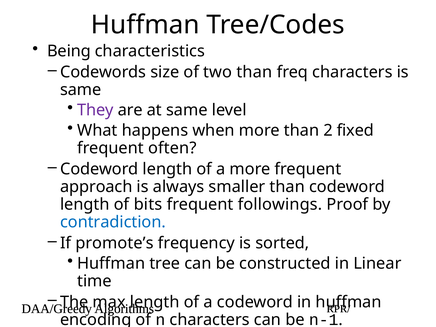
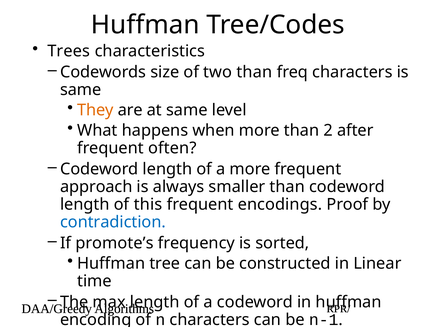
Being: Being -> Trees (69, 51)
They colour: purple -> orange (95, 110)
fixed: fixed -> after (355, 131)
bits: bits -> this (148, 204)
followings: followings -> encodings (280, 204)
